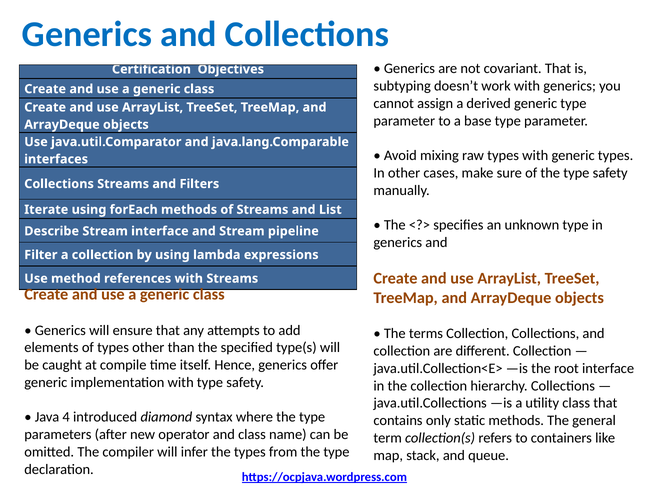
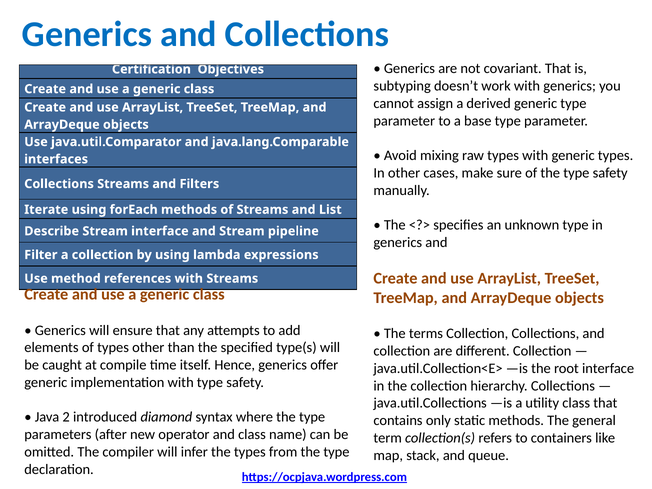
4: 4 -> 2 (66, 417)
